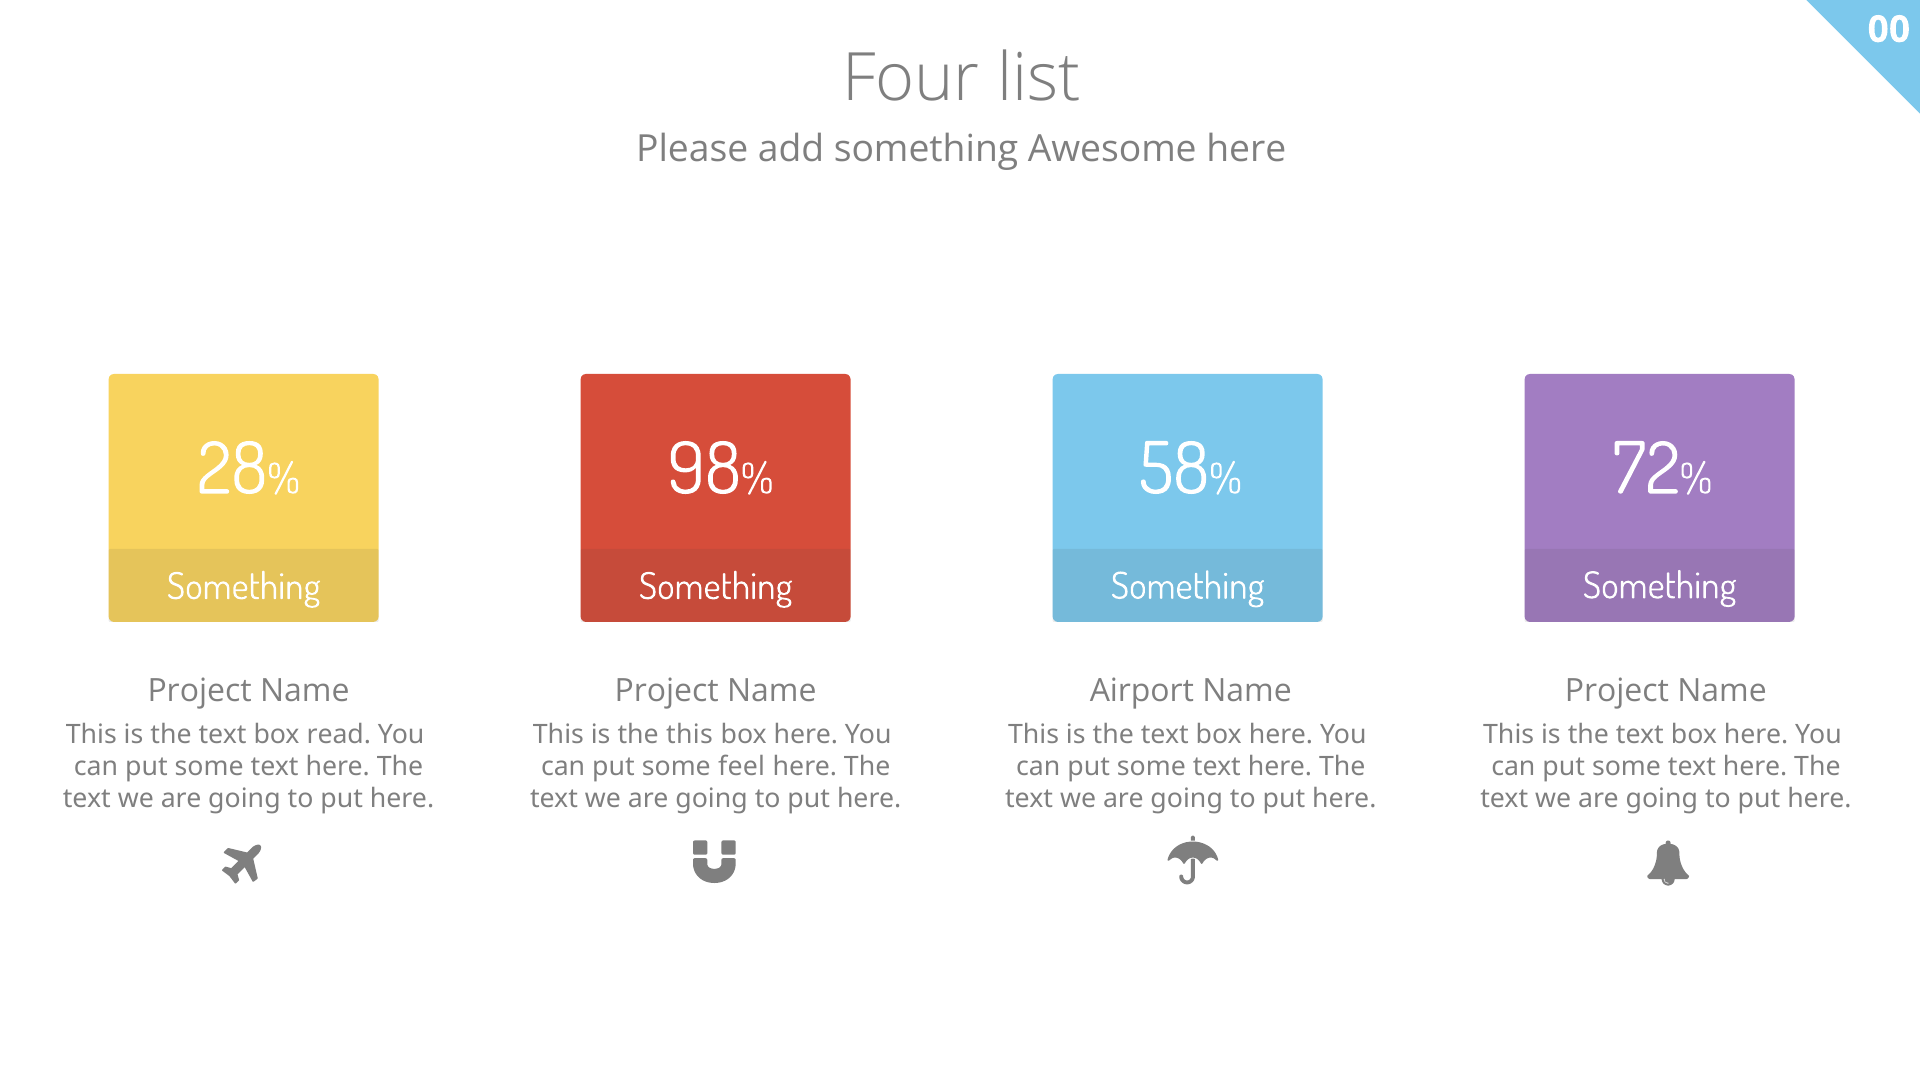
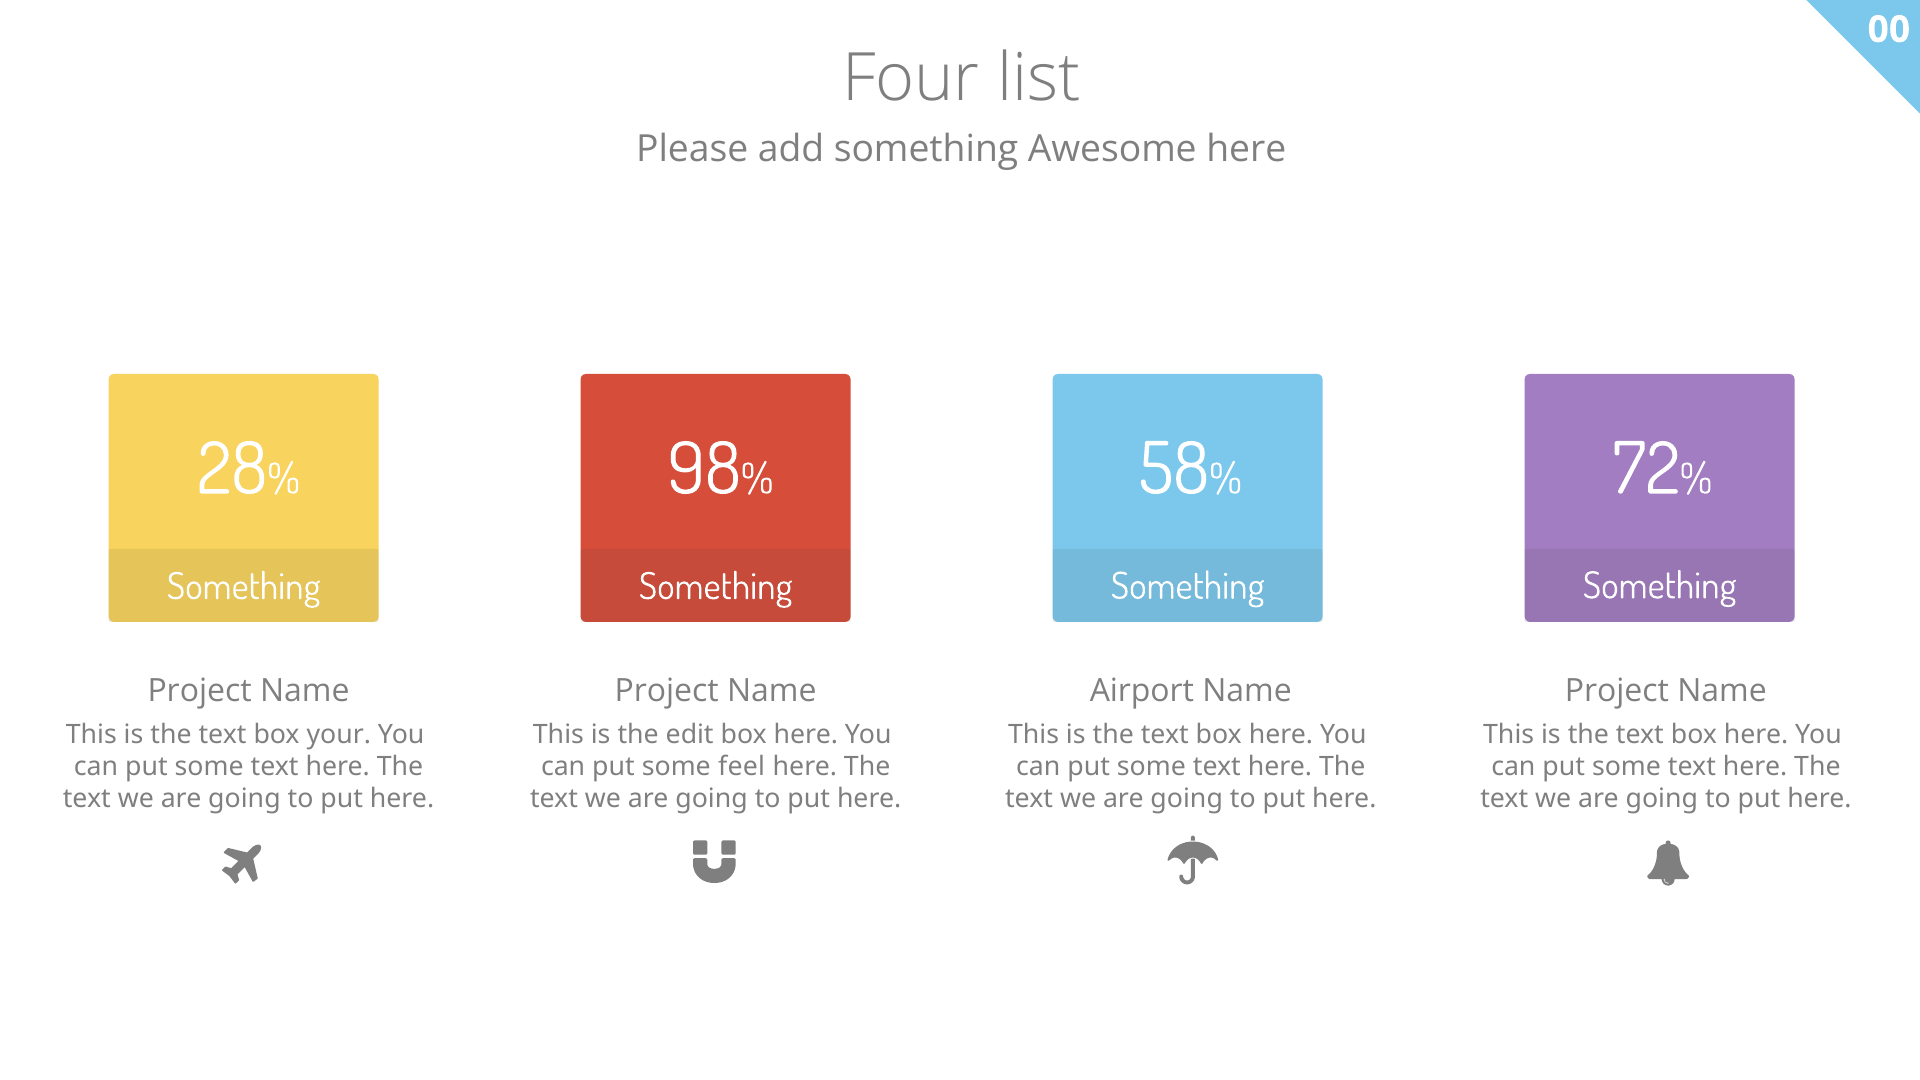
read: read -> your (339, 735)
the this: this -> edit (690, 735)
